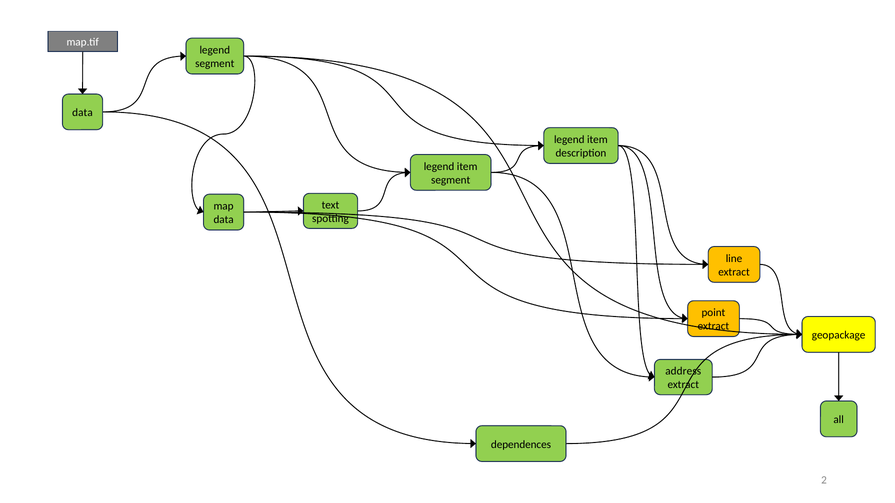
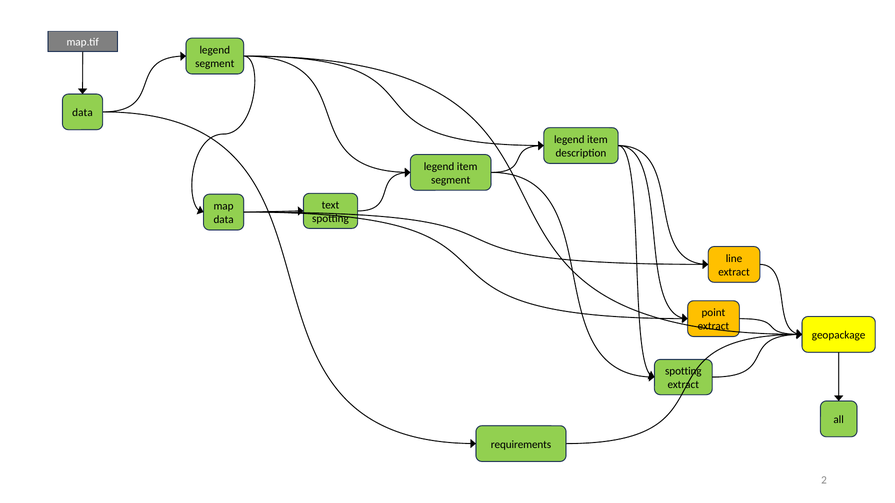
address: address -> spotting (683, 371)
dependences: dependences -> requirements (521, 445)
